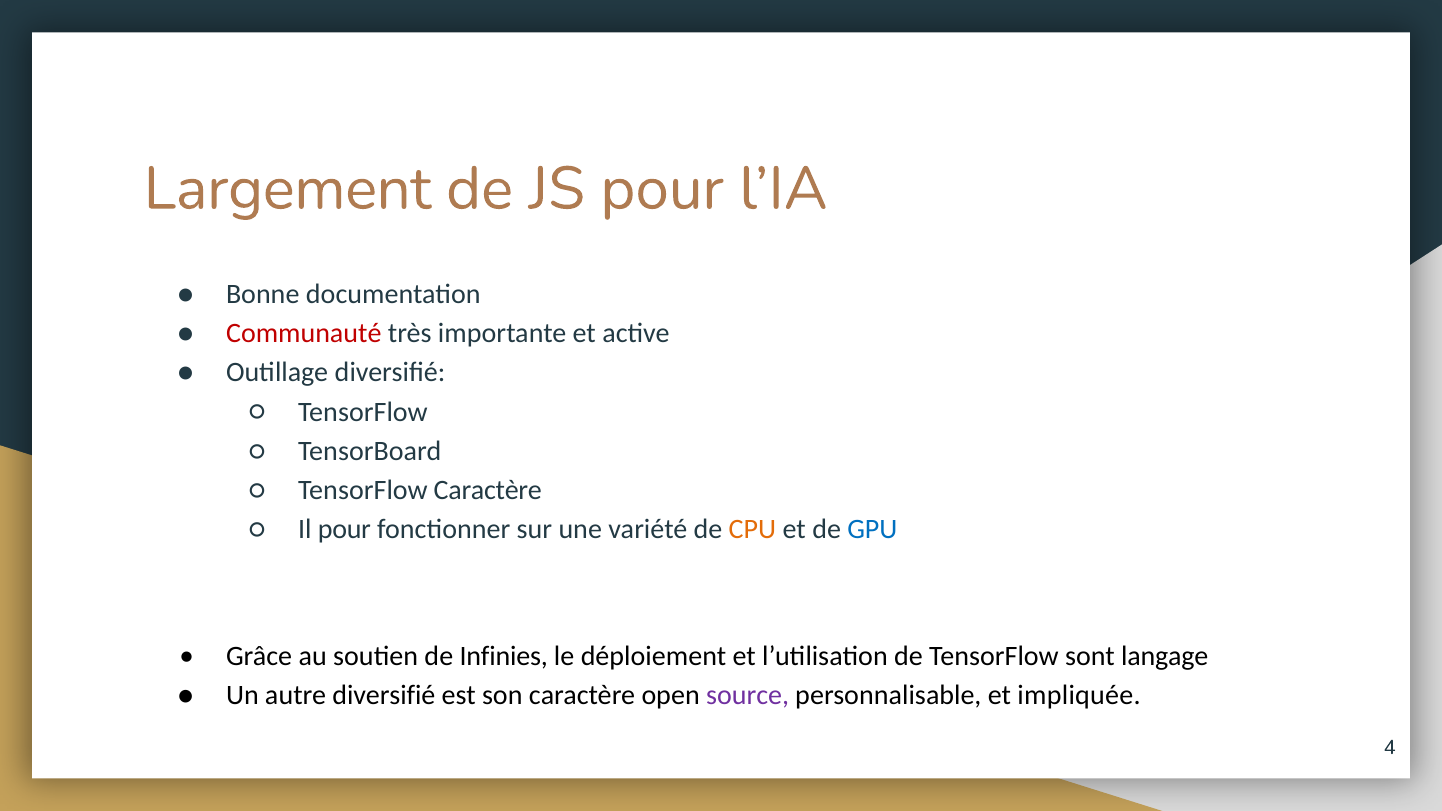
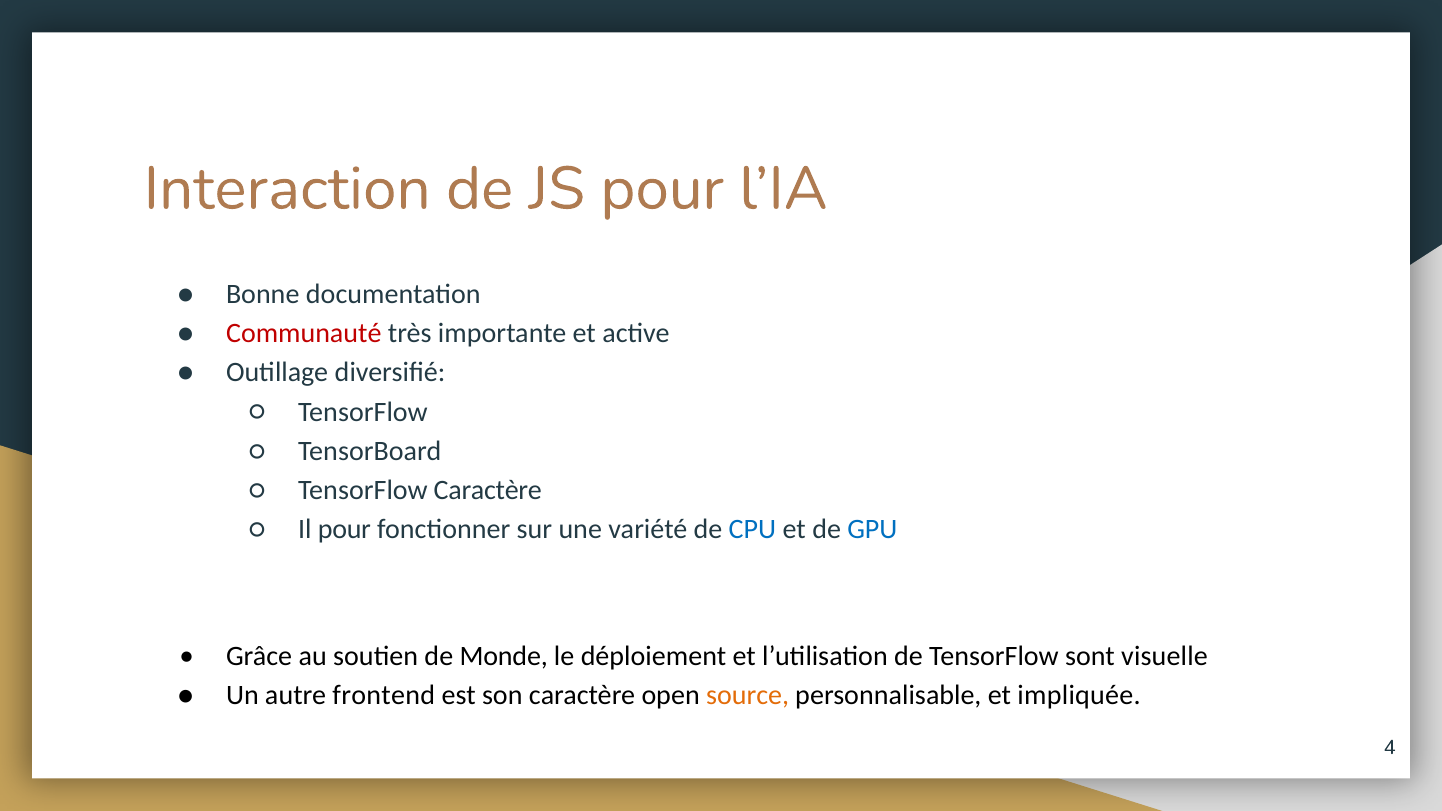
Largement: Largement -> Interaction (287, 189)
CPU colour: orange -> blue (752, 530)
Infinies: Infinies -> Monde (504, 656)
langage: langage -> visuelle (1165, 656)
autre diversifié: diversifié -> frontend (384, 695)
source colour: purple -> orange (748, 695)
